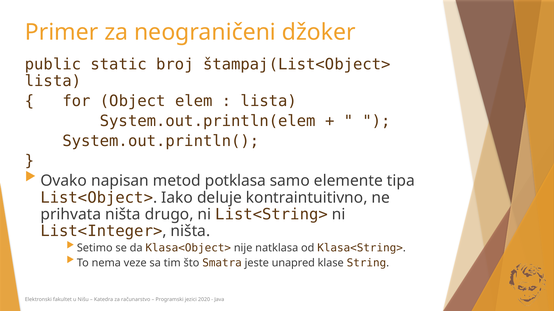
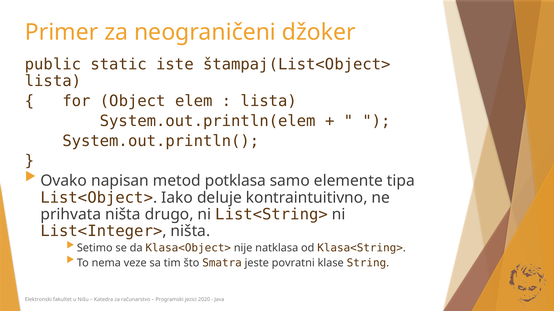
broj: broj -> iste (175, 64)
unapred: unapred -> povratni (293, 263)
